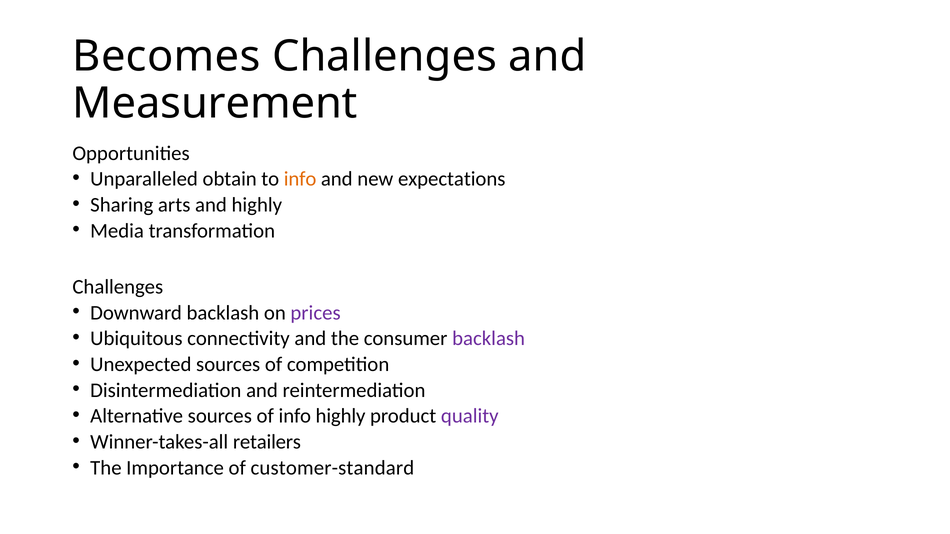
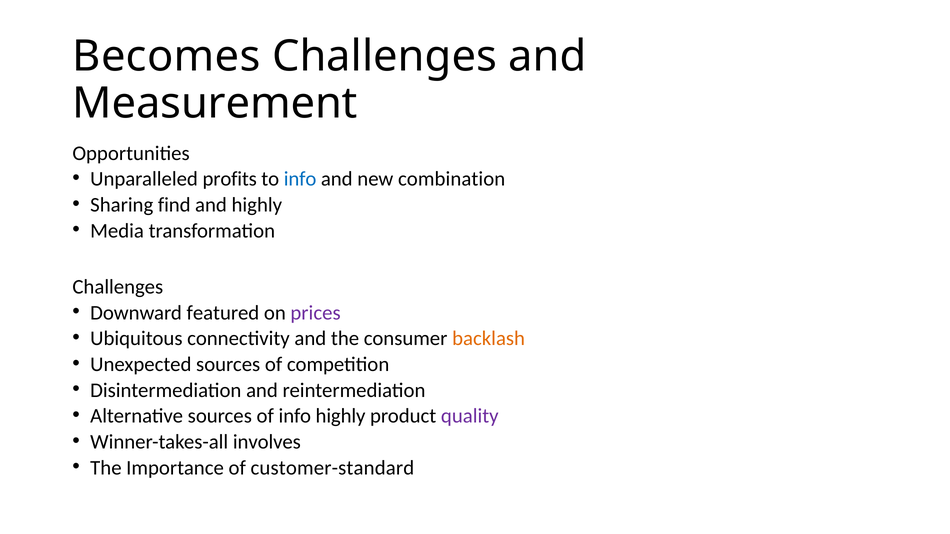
obtain: obtain -> profits (230, 179)
info colour: orange -> blue (300, 179)
expectations: expectations -> combination (452, 179)
arts: arts -> find (174, 205)
Downward backlash: backlash -> featured (223, 313)
backlash colour: purple -> orange (489, 339)
retailers: retailers -> involves (267, 442)
